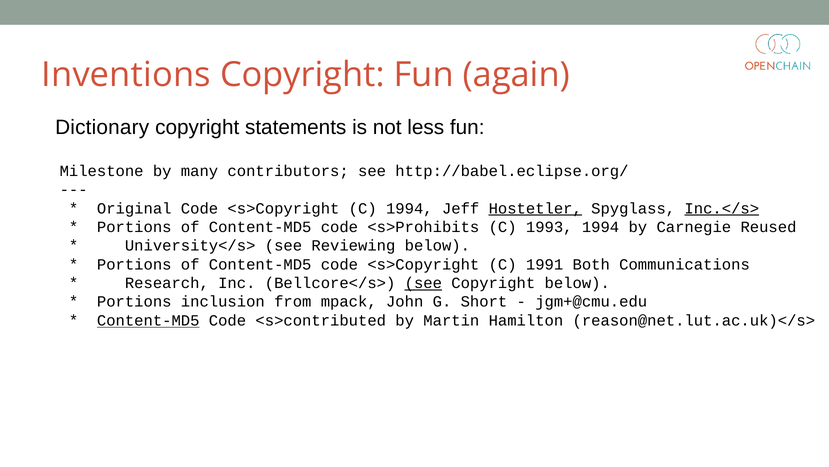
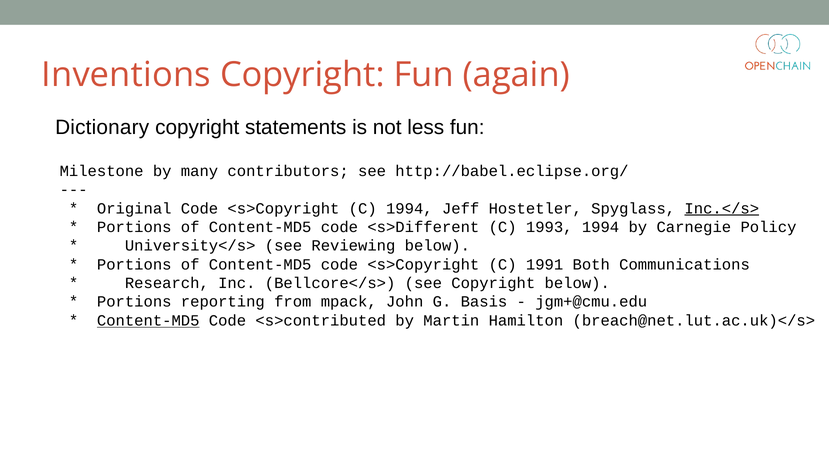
Hostetler underline: present -> none (535, 208)
<s>Prohibits: <s>Prohibits -> <s>Different (423, 227)
Reused: Reused -> Policy (768, 227)
see underline: present -> none (423, 283)
inclusion: inclusion -> reporting (223, 301)
Short: Short -> Basis (484, 301)
reason@net.lut.ac.uk)</s>: reason@net.lut.ac.uk)</s> -> breach@net.lut.ac.uk)</s> (694, 320)
